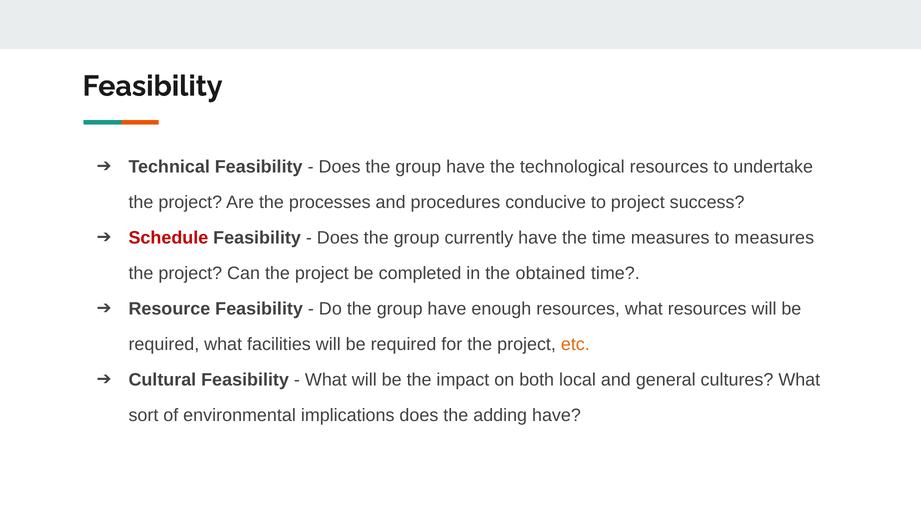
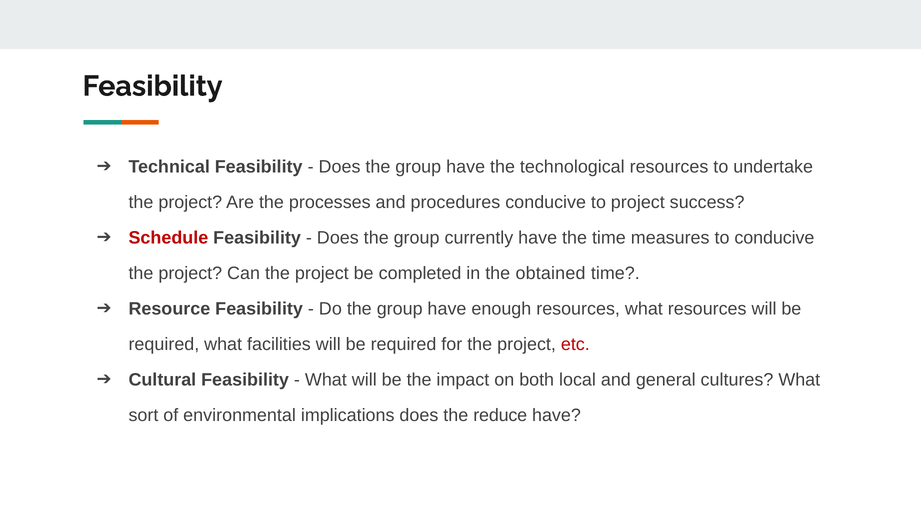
to measures: measures -> conducive (774, 238)
etc colour: orange -> red (575, 344)
adding: adding -> reduce (500, 415)
